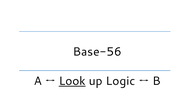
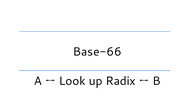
Base-56: Base-56 -> Base-66 (97, 52)
Look underline: present -> none (72, 81)
Logic: Logic -> Radix (121, 81)
